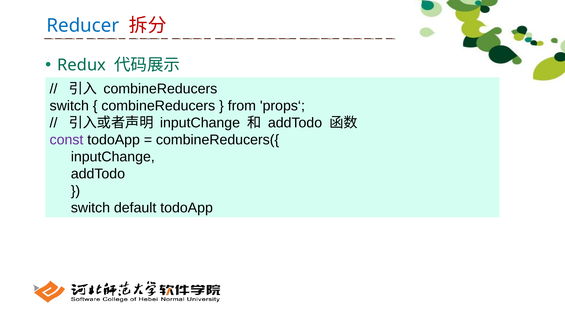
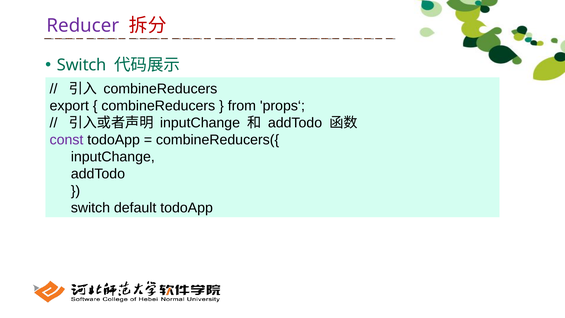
Reducer colour: blue -> purple (83, 26)
Redux: Redux -> Switch (82, 65)
switch: switch -> export (69, 106)
